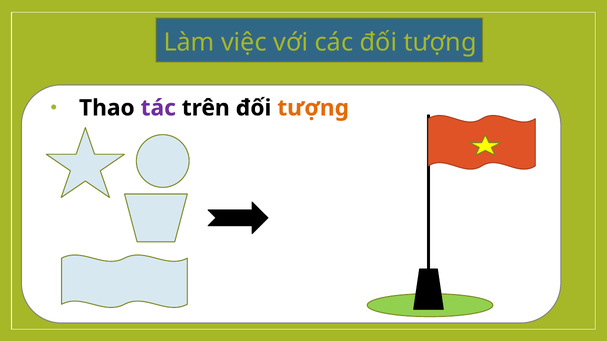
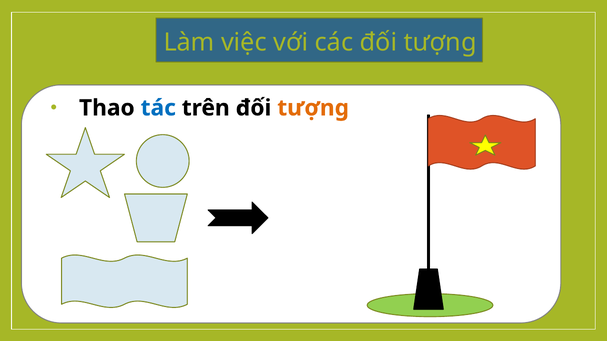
tác colour: purple -> blue (158, 108)
